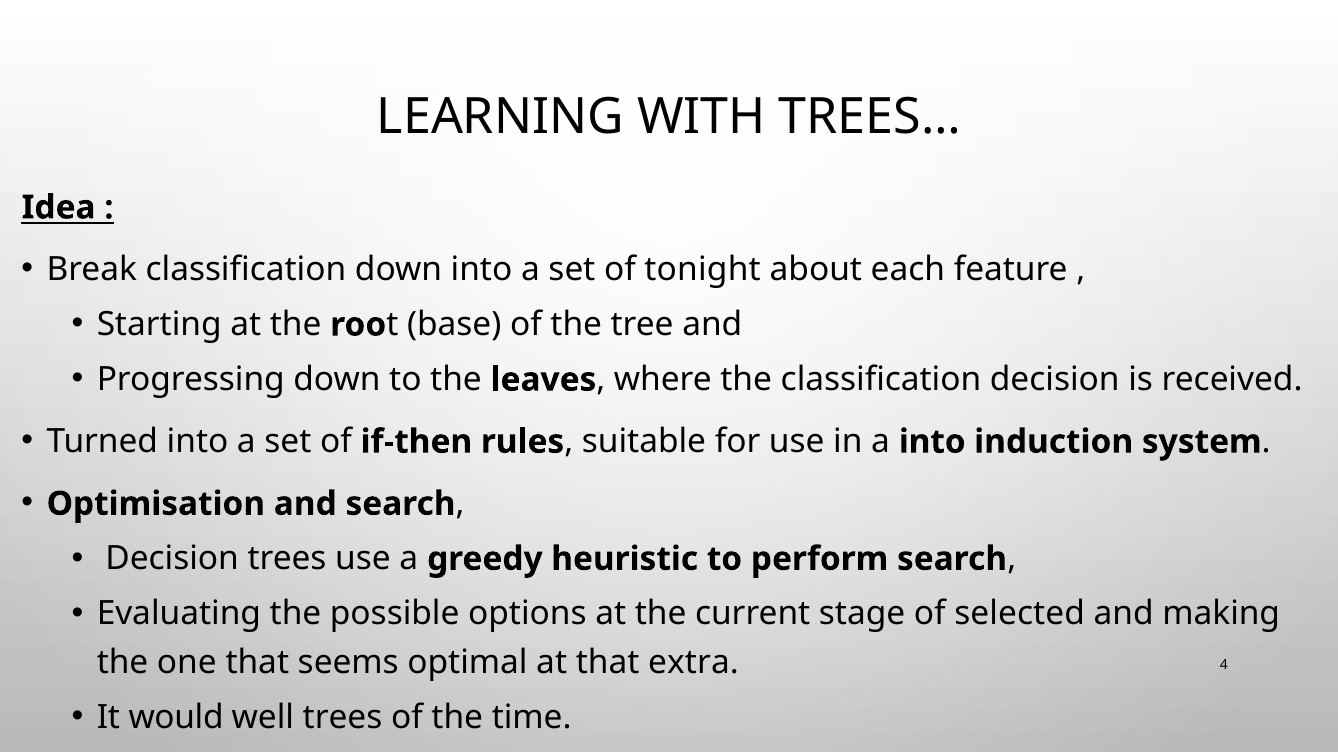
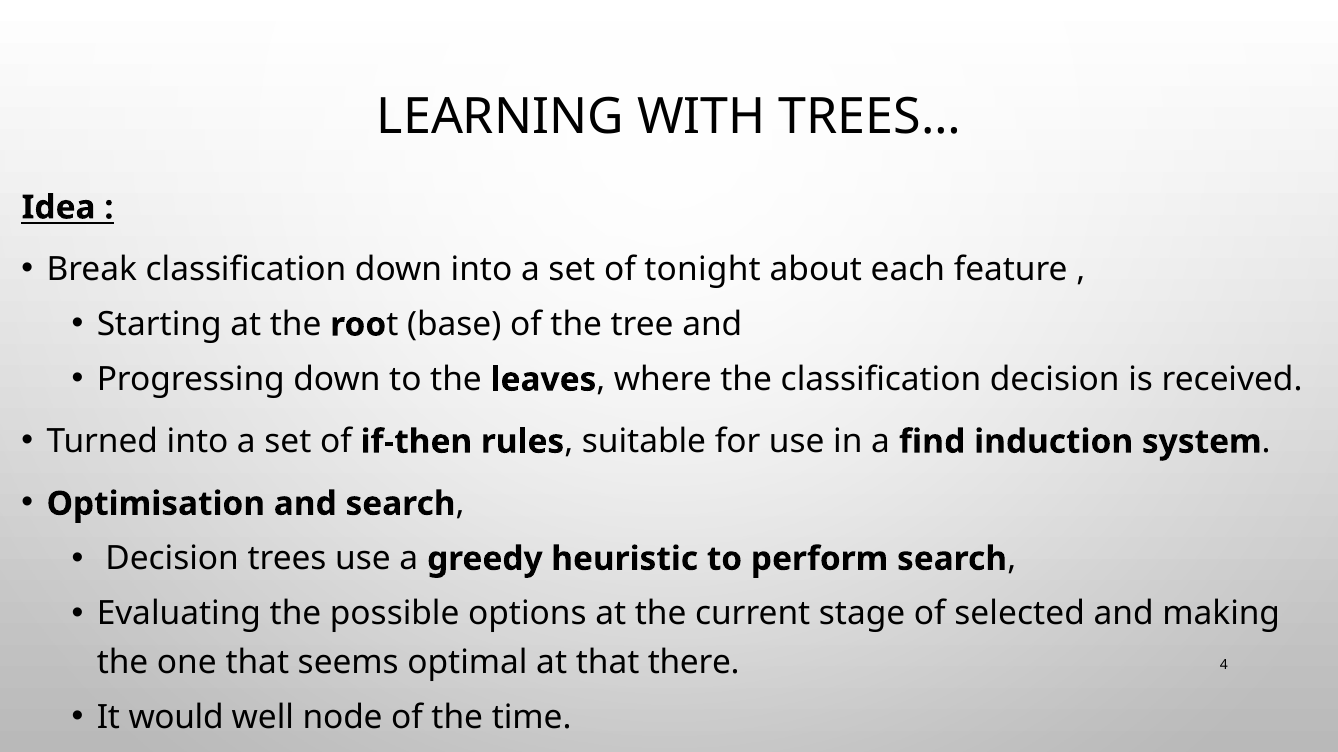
a into: into -> find (932, 442)
extra: extra -> there (694, 663)
well trees: trees -> node (343, 718)
